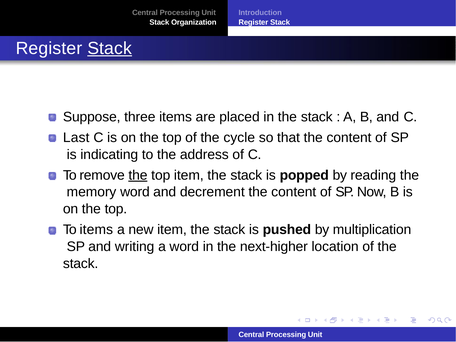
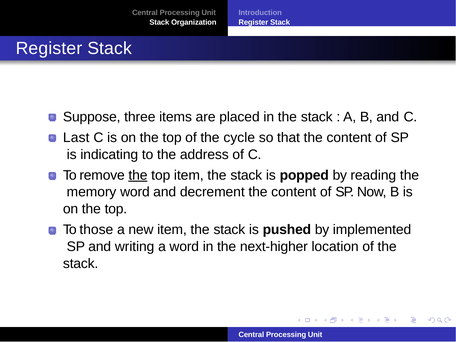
Stack underline: present -> none (110, 48)
To items: items -> those (96, 230)
multiplication: multiplication -> implemented (372, 230)
